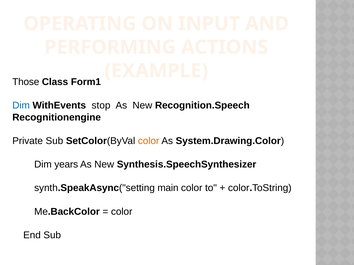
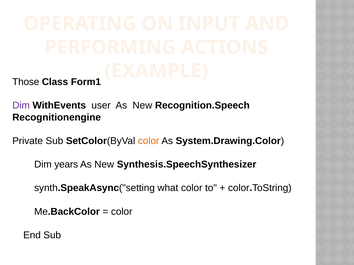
Dim colour: blue -> purple (21, 106)
stop: stop -> user (101, 106)
main: main -> what (168, 188)
